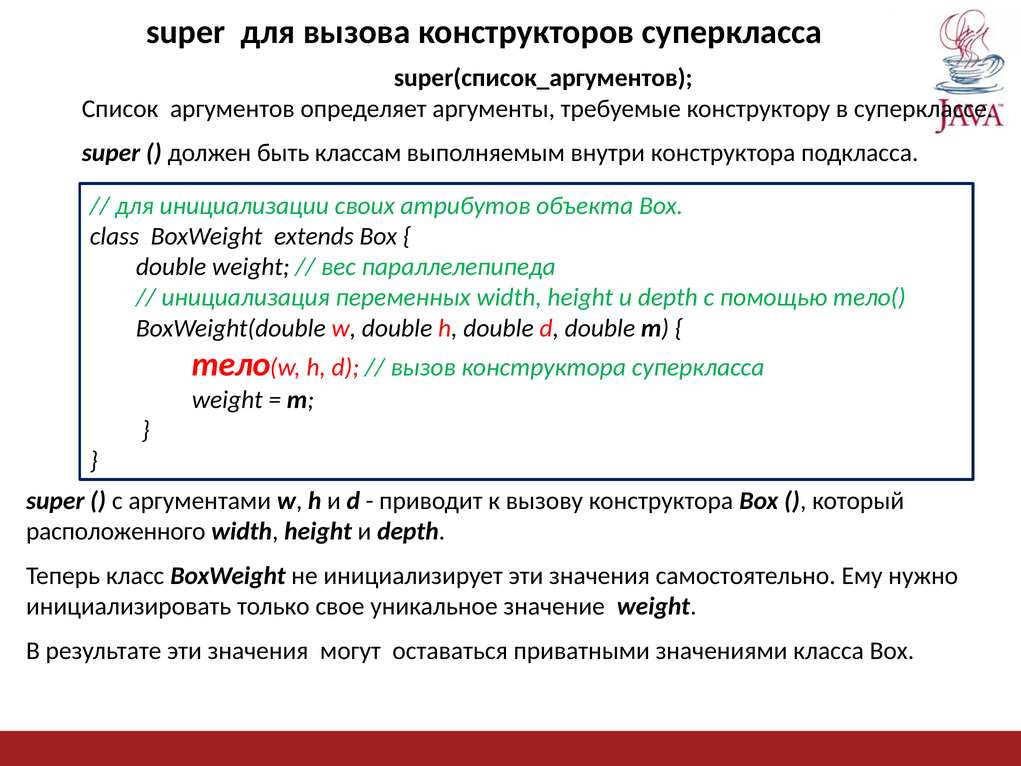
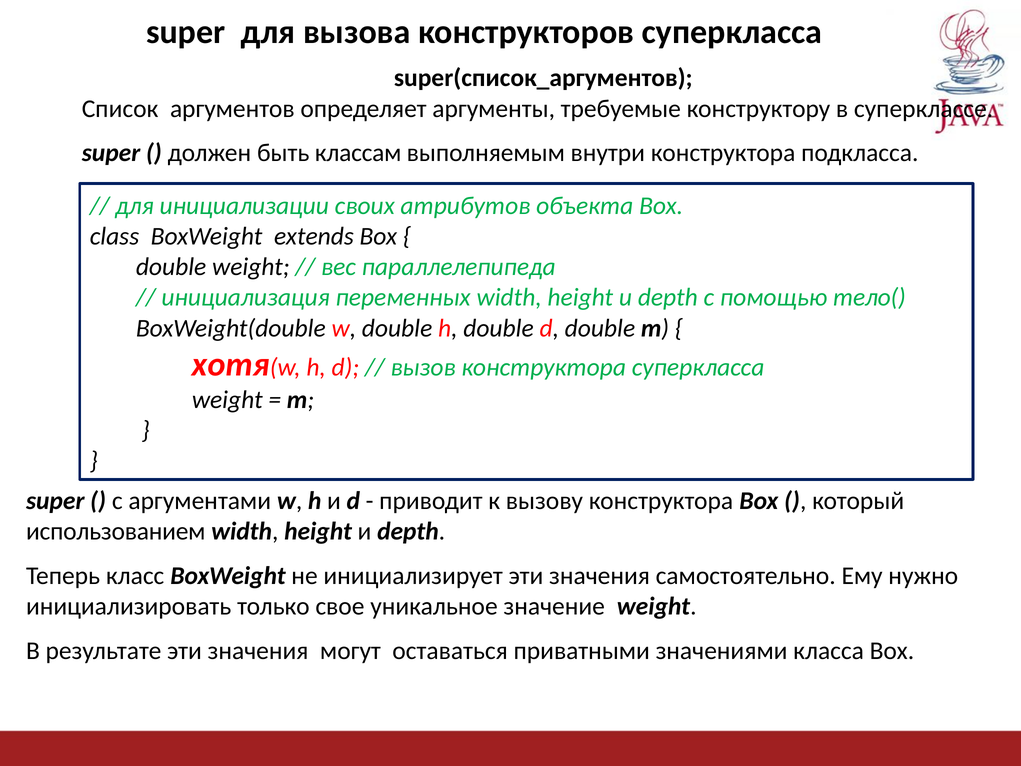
тело: тело -> хотя (231, 364)
расположенного: расположенного -> использованием (116, 531)
